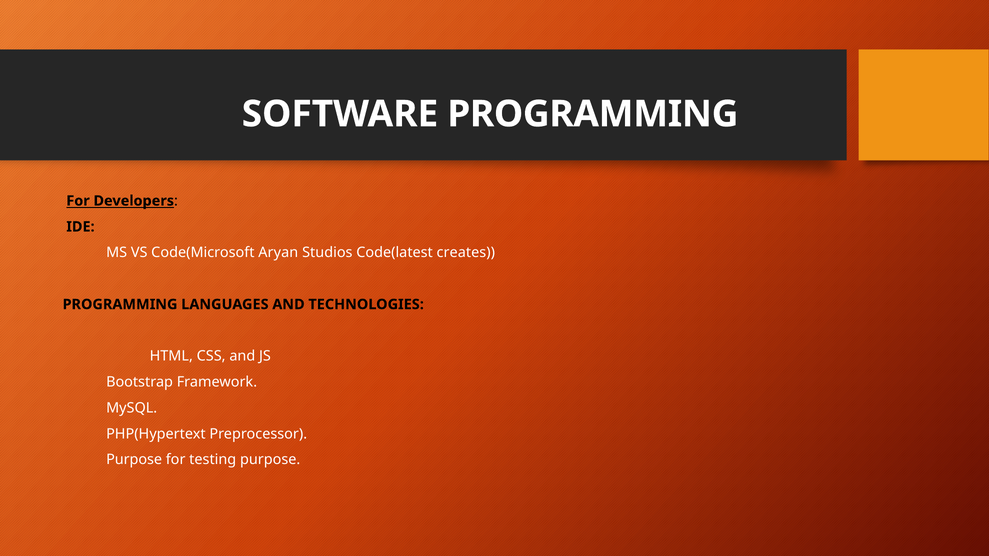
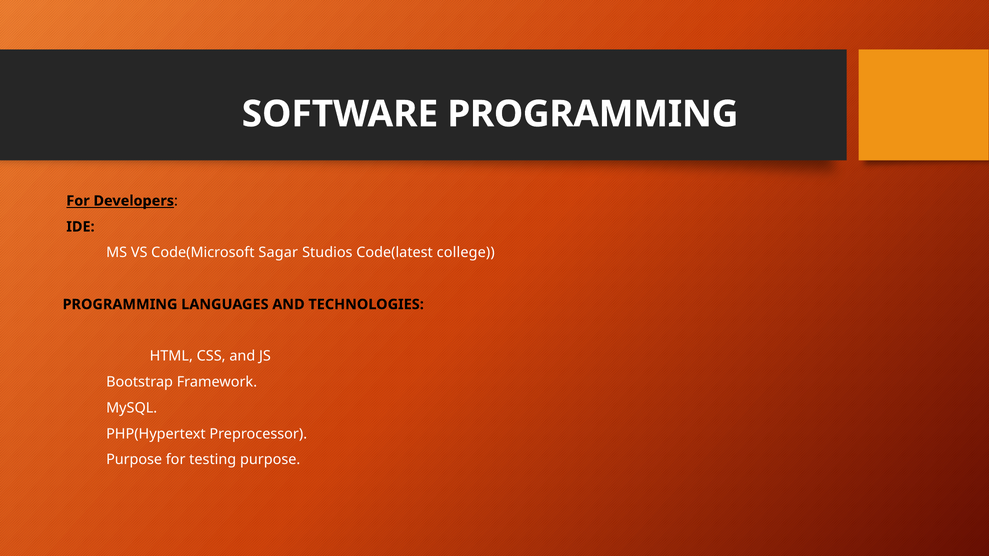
Aryan: Aryan -> Sagar (278, 253)
creates: creates -> college (466, 253)
